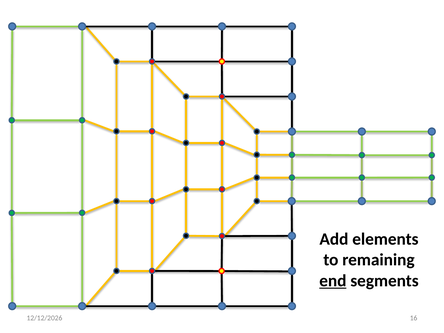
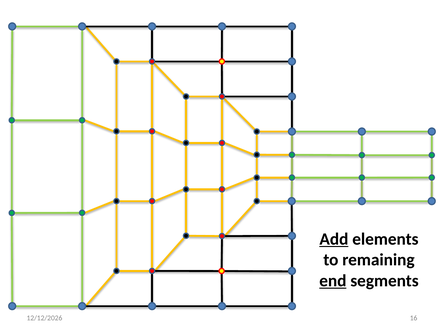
Add underline: none -> present (334, 239)
